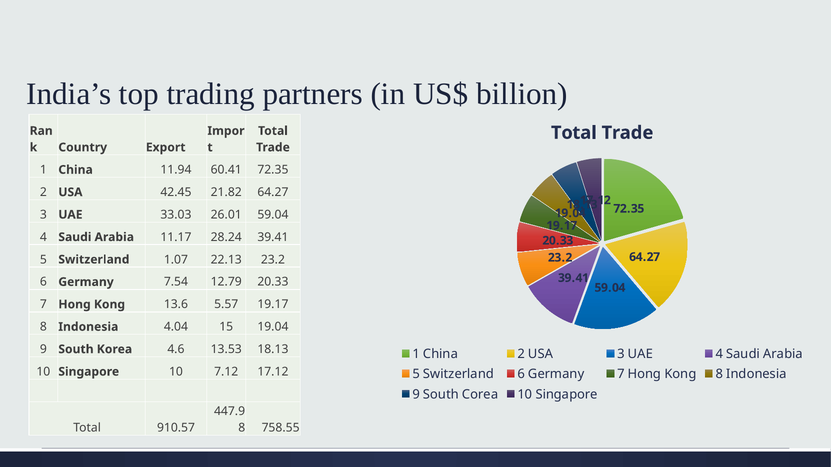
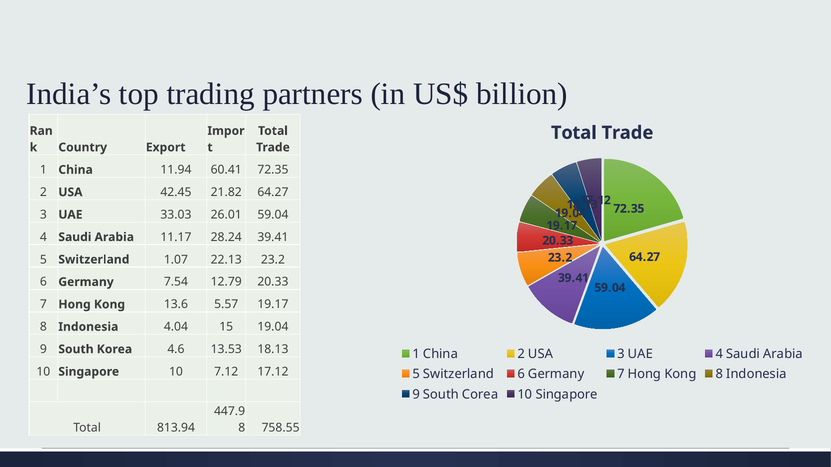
910.57: 910.57 -> 813.94 (176, 428)
